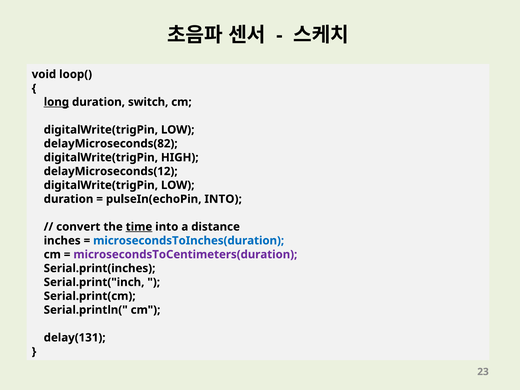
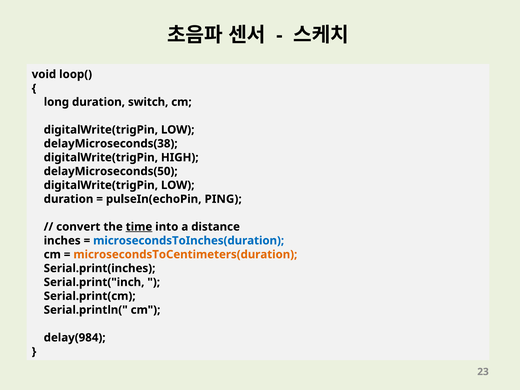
long underline: present -> none (56, 102)
delayMicroseconds(82: delayMicroseconds(82 -> delayMicroseconds(38 (111, 144)
delayMicroseconds(12: delayMicroseconds(12 -> delayMicroseconds(50 (111, 171)
pulseIn(echoPin INTO: INTO -> PING (223, 199)
microsecondsToCentimeters(duration colour: purple -> orange (185, 254)
delay(131: delay(131 -> delay(984 (75, 338)
